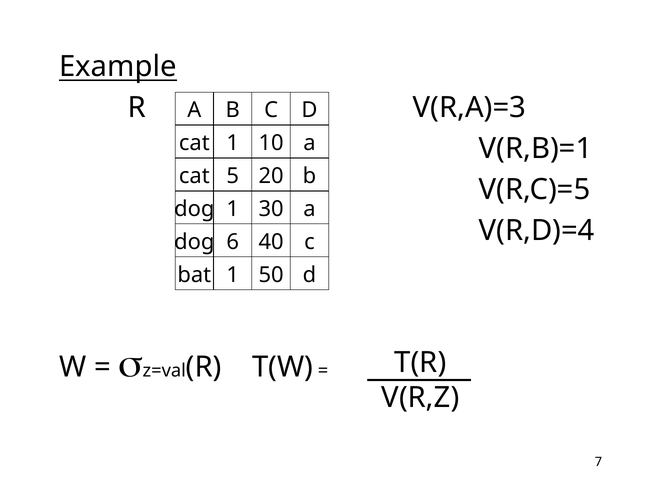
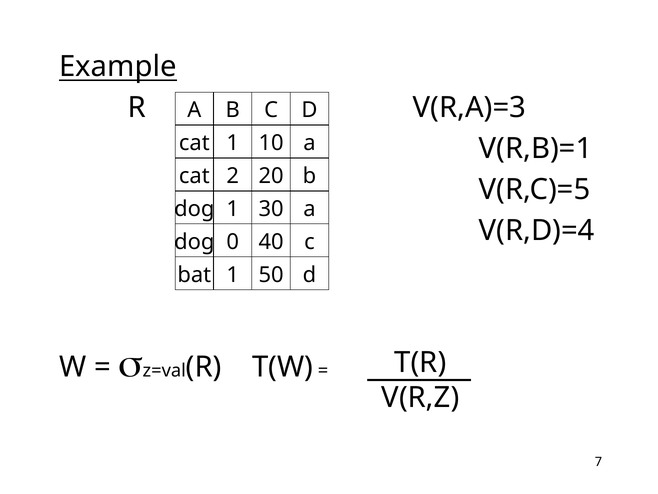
5: 5 -> 2 (233, 176)
6: 6 -> 0 (233, 242)
